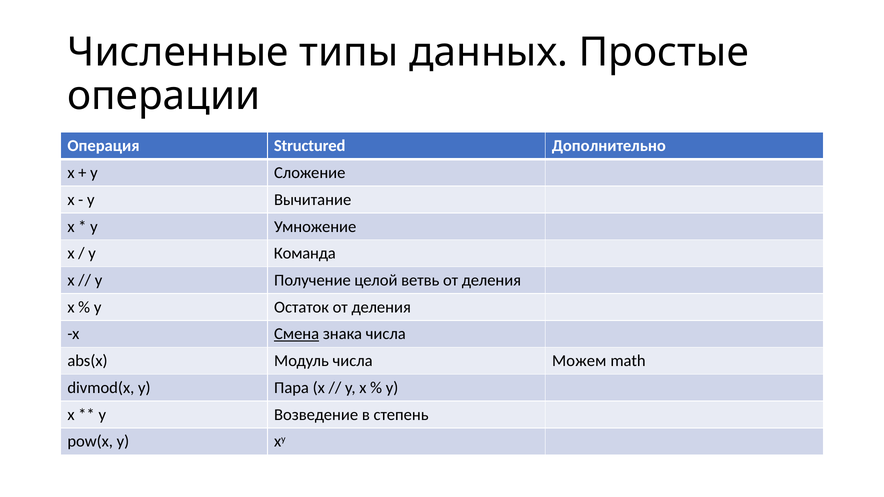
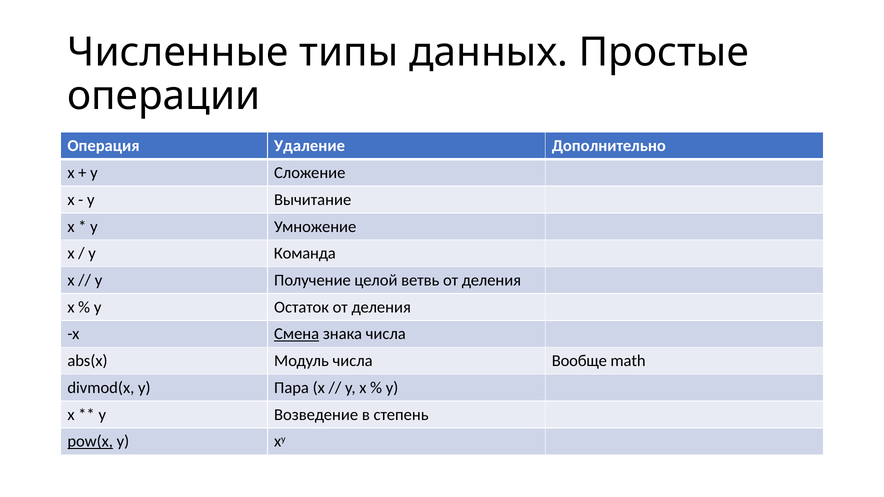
Structured: Structured -> Удаление (310, 146)
Можем: Можем -> Вообще (579, 361)
pow(x underline: none -> present (90, 442)
